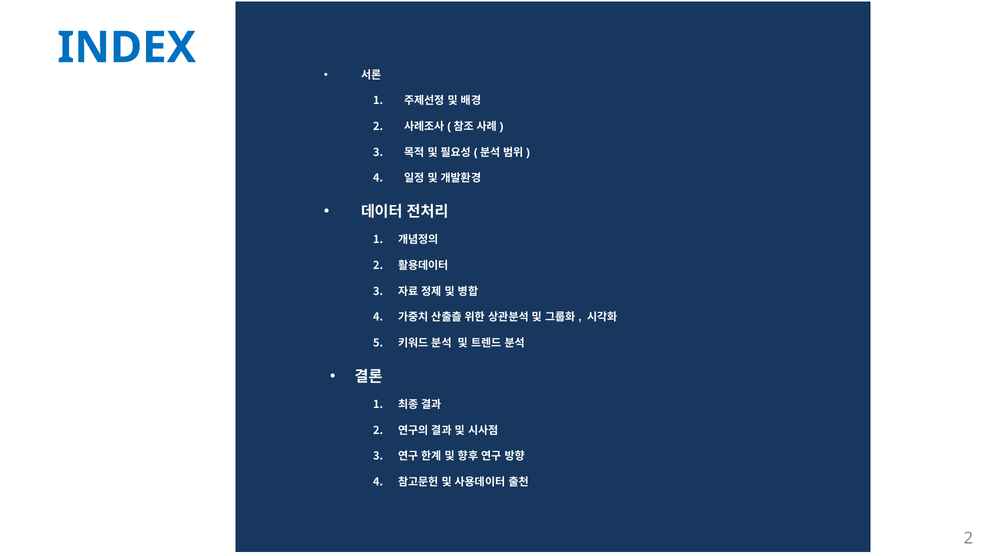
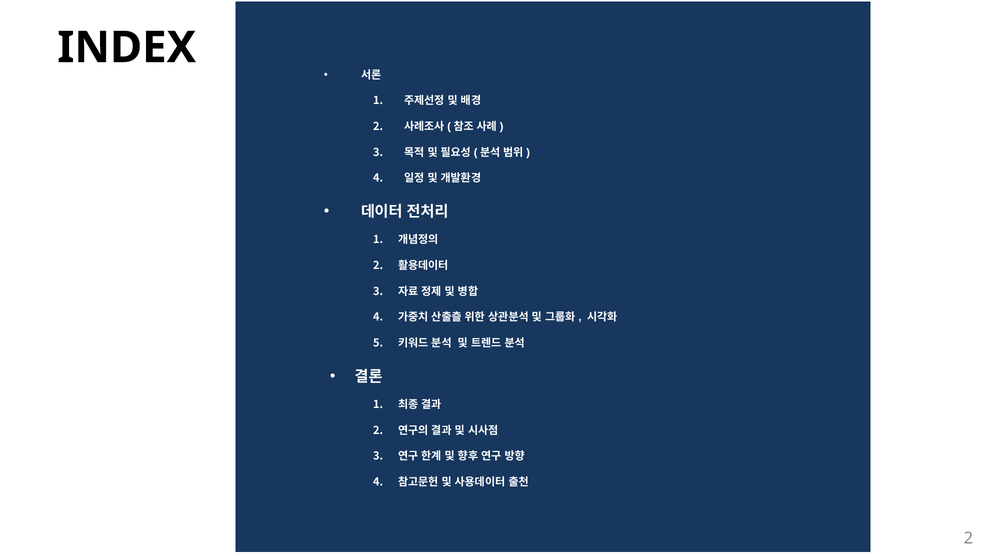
INDEX colour: blue -> black (127, 48)
